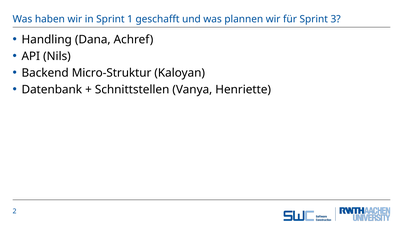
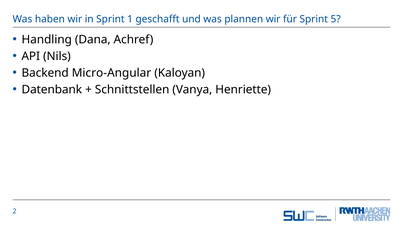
3: 3 -> 5 (336, 19)
Micro-Struktur: Micro-Struktur -> Micro-Angular (112, 73)
